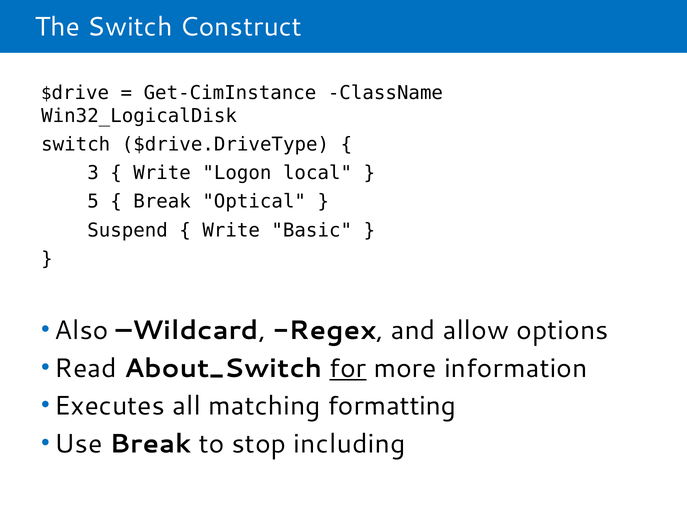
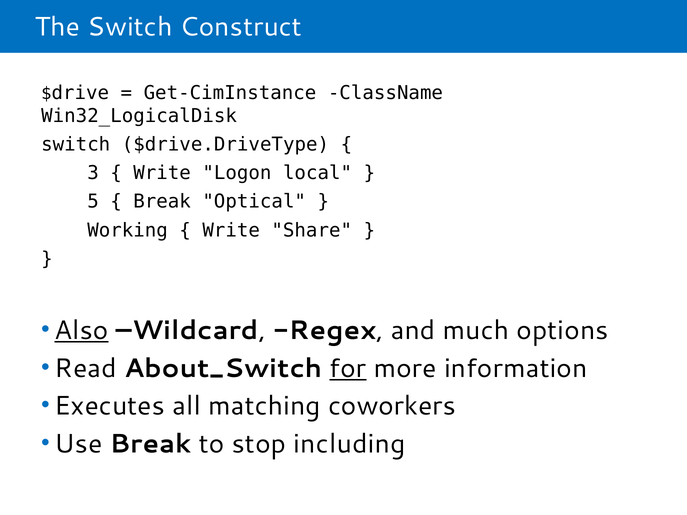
Suspend: Suspend -> Working (128, 230)
Basic: Basic -> Share (312, 230)
Also underline: none -> present (82, 331)
allow: allow -> much (476, 331)
formatting: formatting -> coworkers (392, 406)
